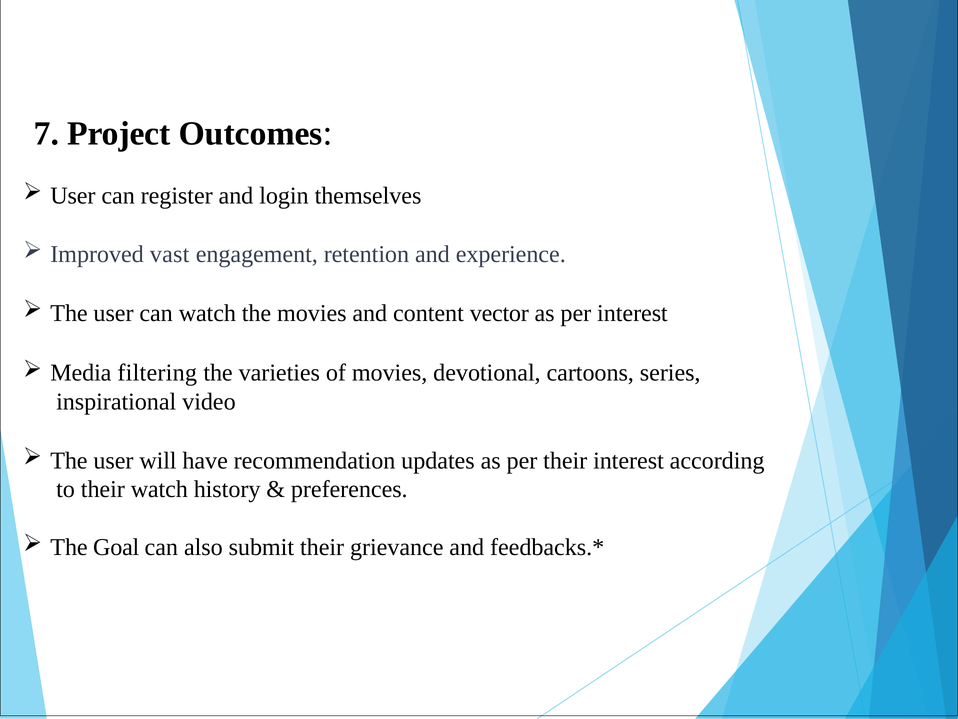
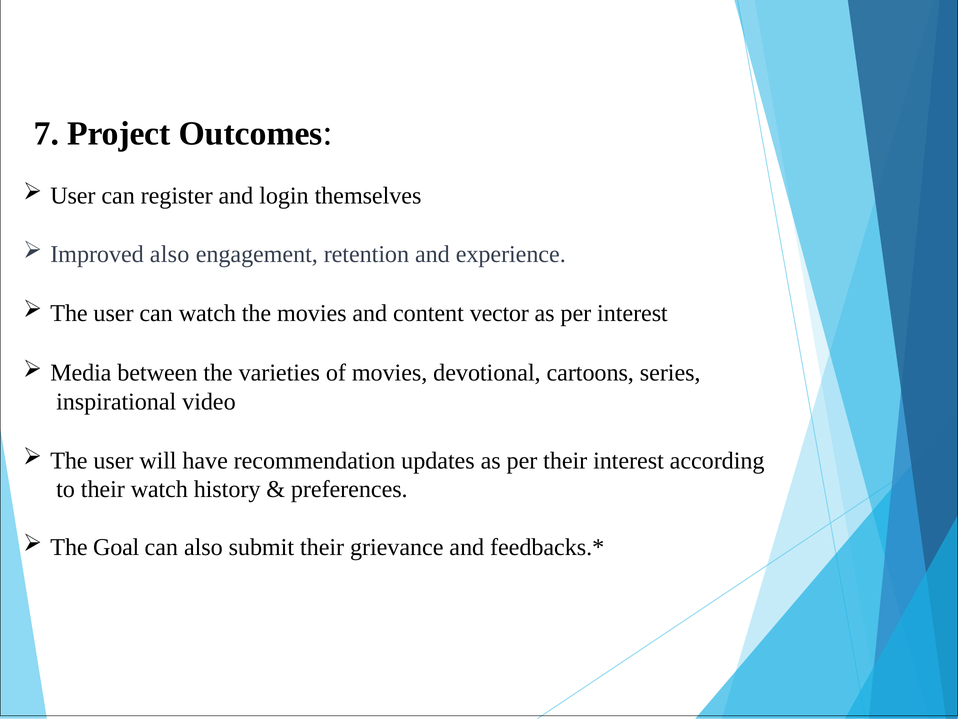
Improved vast: vast -> also (170, 254)
filtering: filtering -> between (157, 373)
